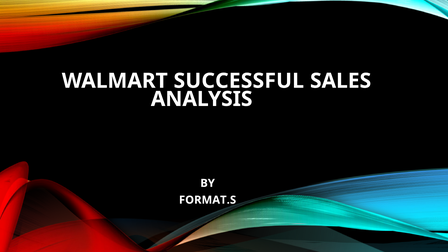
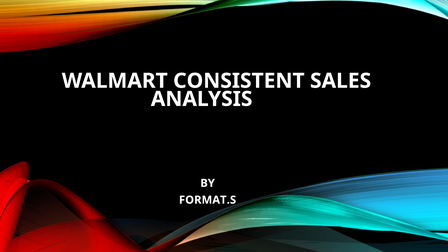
SUCCESSFUL: SUCCESSFUL -> CONSISTENT (239, 81)
